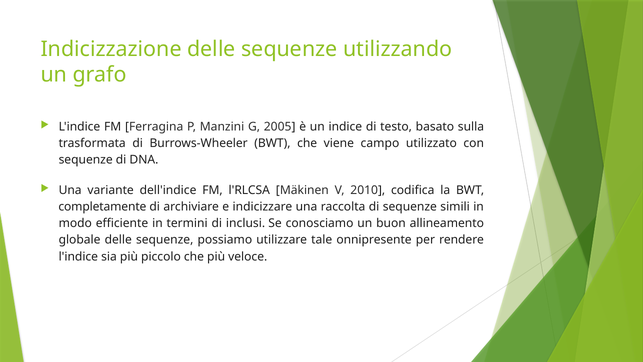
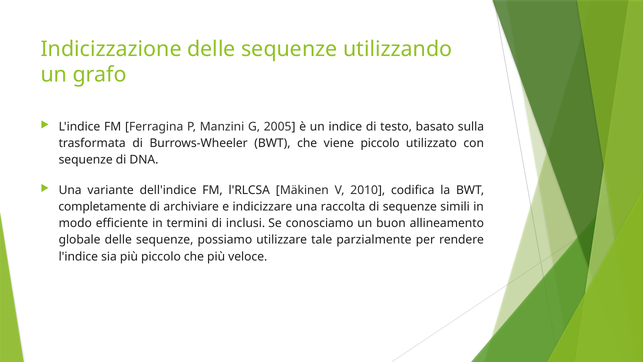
viene campo: campo -> piccolo (380, 143)
onnipresente: onnipresente -> parzialmente (374, 240)
